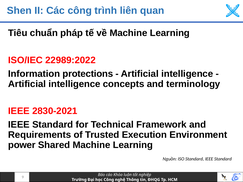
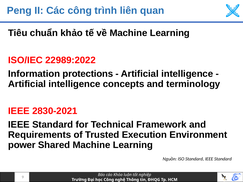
Shen: Shen -> Peng (19, 11)
pháp: pháp -> khảo (72, 33)
